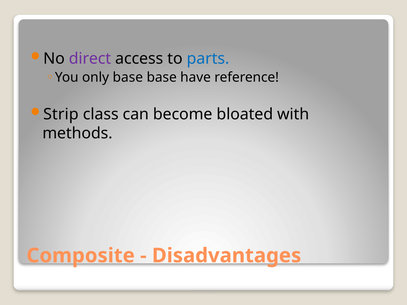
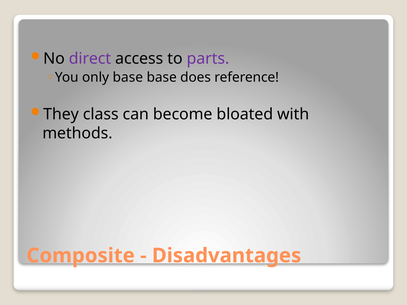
parts colour: blue -> purple (208, 59)
have: have -> does (196, 77)
Strip: Strip -> They (61, 114)
